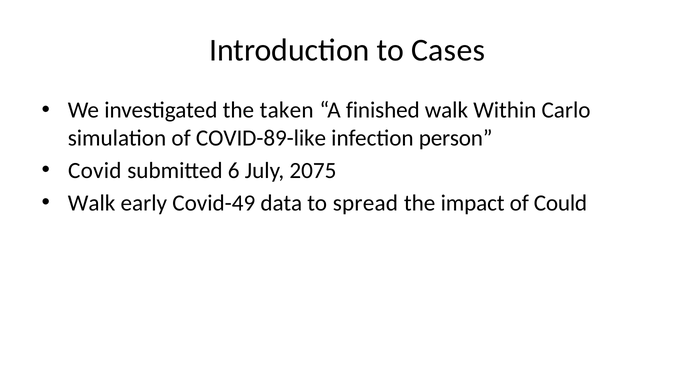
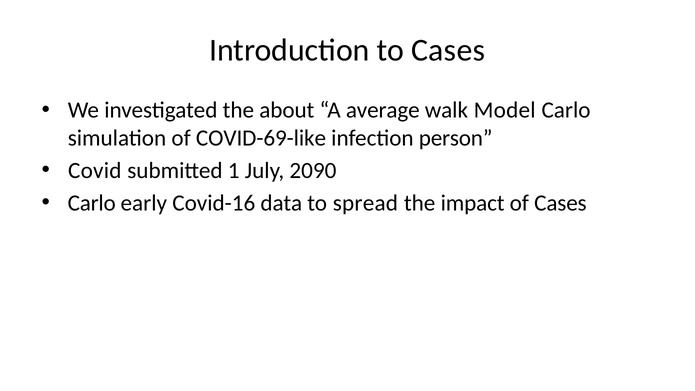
taken: taken -> about (287, 110)
finished: finished -> average (383, 110)
Within: Within -> Model (505, 110)
COVID-89-like: COVID-89-like -> COVID-69-like (261, 138)
6: 6 -> 1 (234, 170)
2075: 2075 -> 2090 (313, 170)
Walk: Walk -> Carlo (92, 203)
Covid-49: Covid-49 -> Covid-16 (214, 203)
of Could: Could -> Cases (560, 203)
